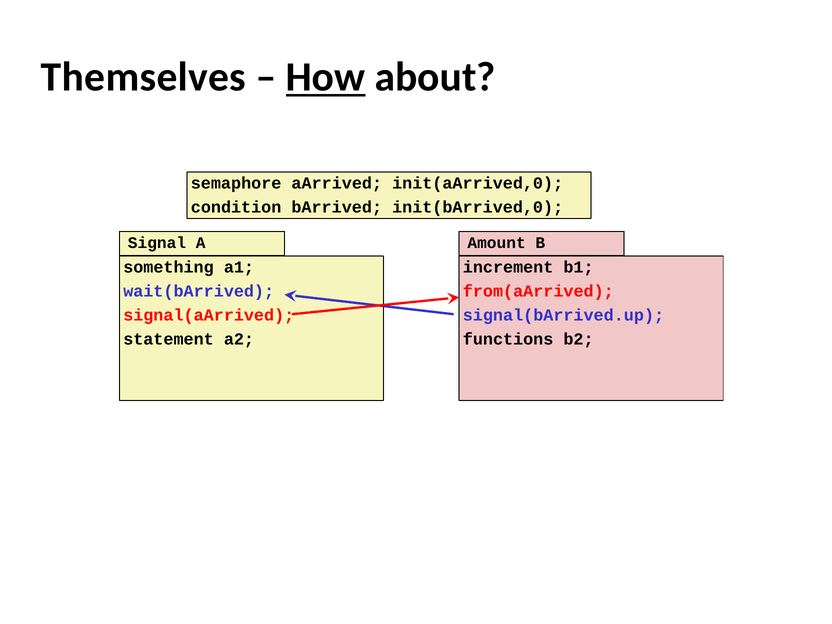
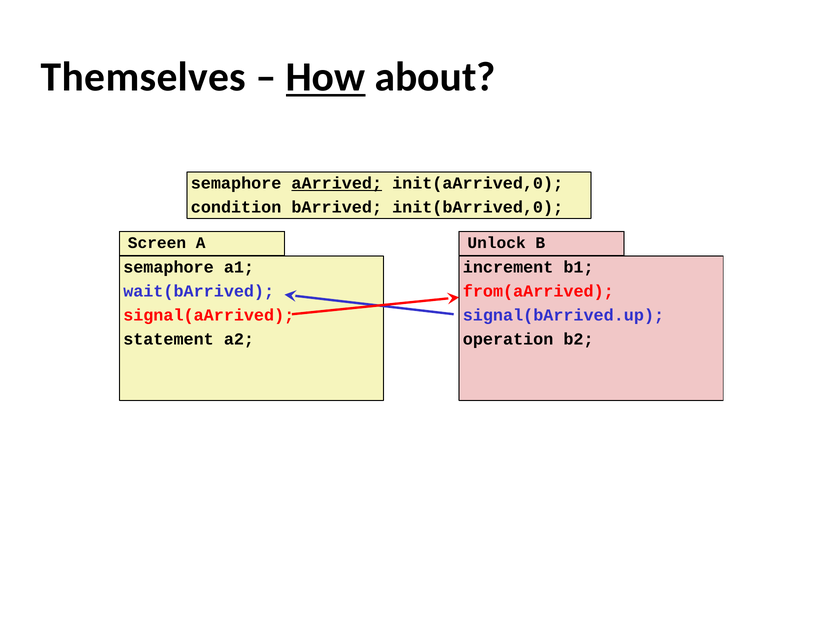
aArrived underline: none -> present (337, 183)
Signal: Signal -> Screen (157, 243)
Amount: Amount -> Unlock (497, 243)
something: something -> semaphore (168, 267)
functions: functions -> operation (508, 339)
